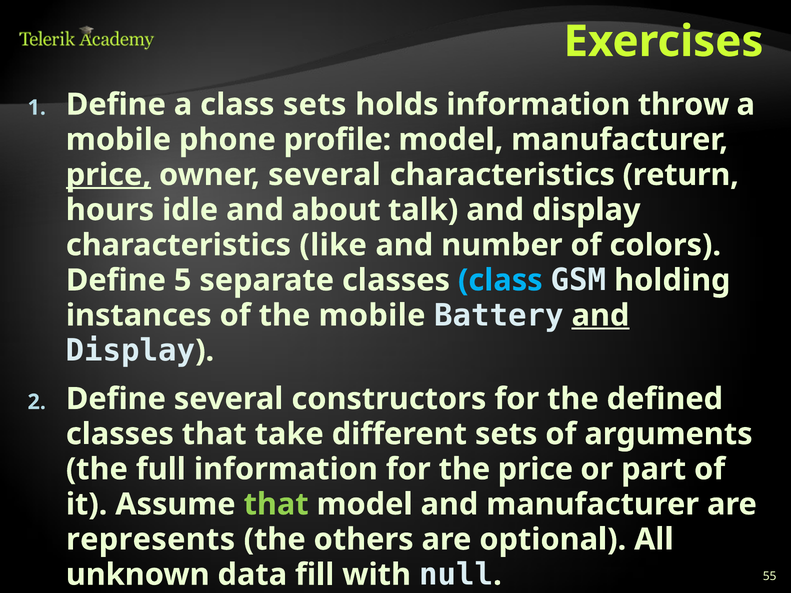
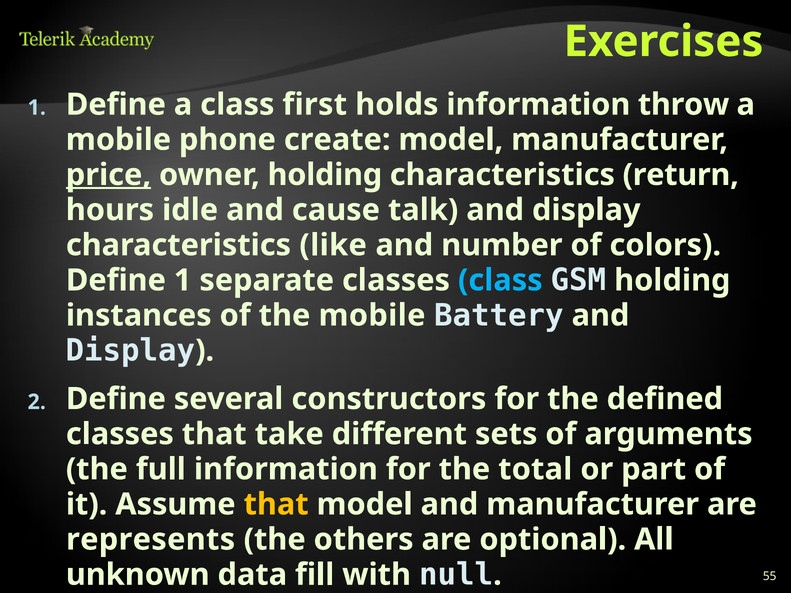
class sets: sets -> first (315, 105)
profile: profile -> create (337, 140)
owner several: several -> holding (325, 175)
about: about -> cause (336, 210)
Define 5: 5 -> 1 (183, 280)
and underline: present -> none (600, 316)
the price: price -> total (535, 469)
that colour: light green -> yellow (276, 505)
